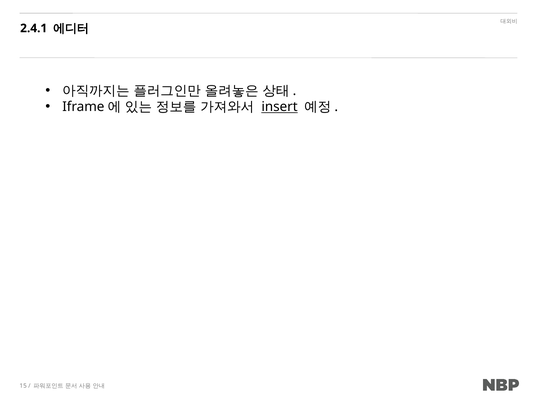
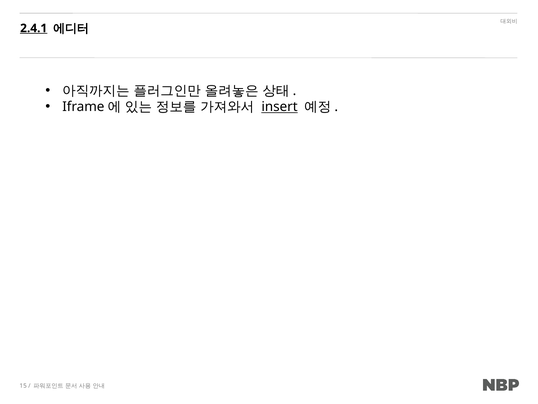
2.4.1 underline: none -> present (34, 28)
